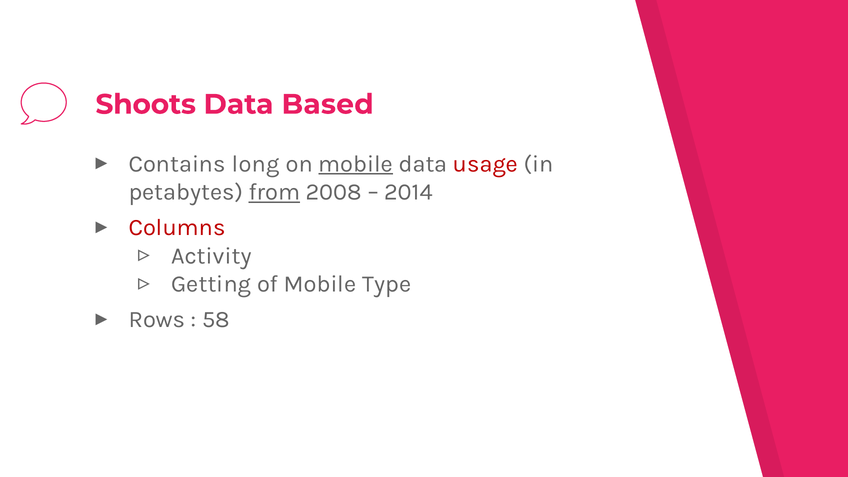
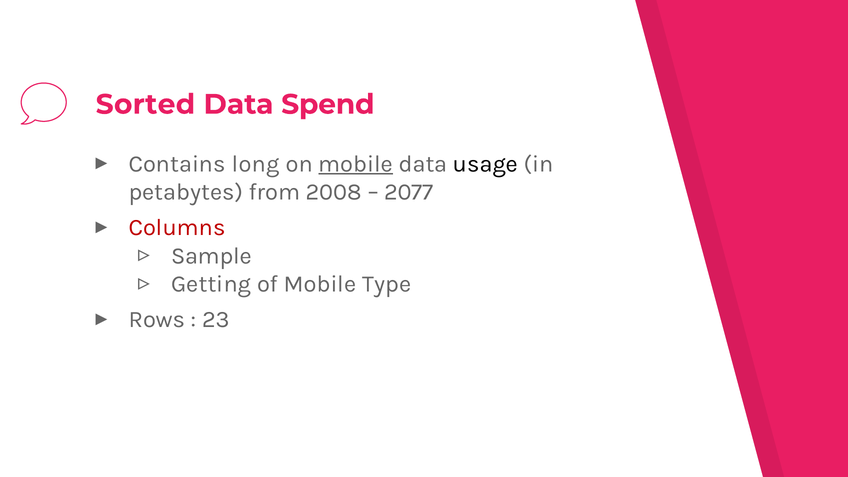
Shoots: Shoots -> Sorted (145, 104)
Based: Based -> Spend (328, 104)
usage colour: red -> black (486, 164)
from underline: present -> none (274, 192)
2014: 2014 -> 2077 (409, 192)
Activity: Activity -> Sample (211, 256)
58: 58 -> 23 (216, 319)
